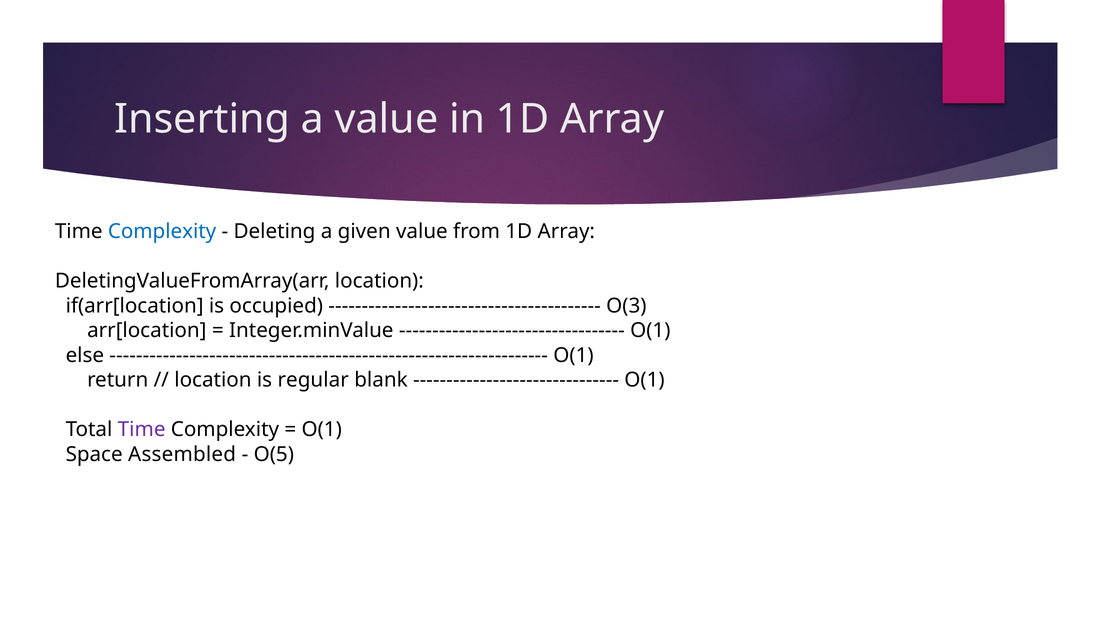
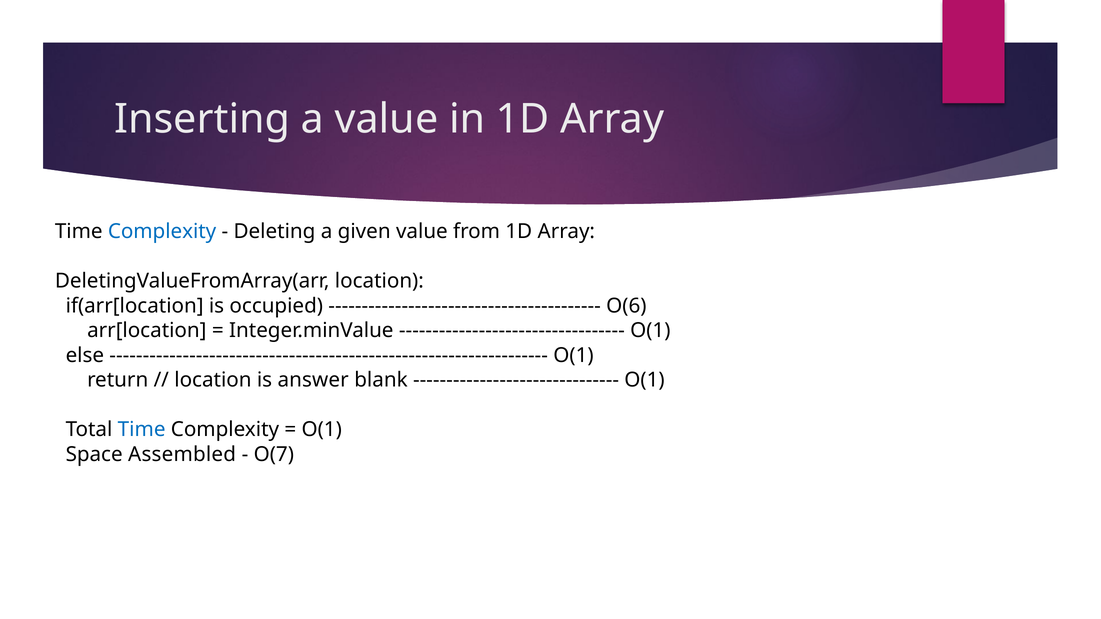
O(3: O(3 -> O(6 (626, 306)
regular: regular -> answer (313, 380)
Time colour: purple -> blue (142, 430)
O(5: O(5 -> O(7 (274, 454)
